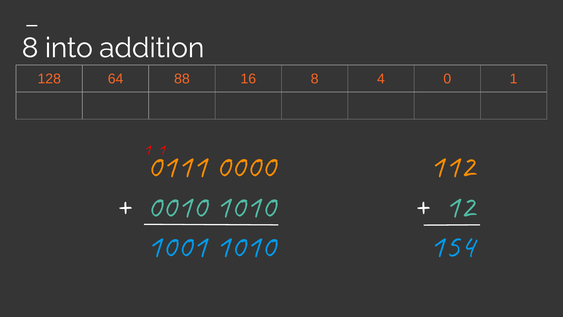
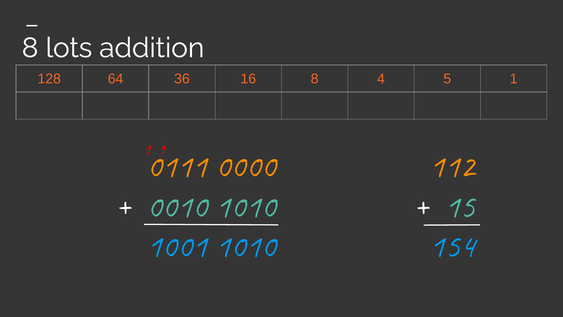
into: into -> lots (69, 48)
88: 88 -> 36 (182, 79)
0: 0 -> 5 (447, 79)
12: 12 -> 15 (460, 206)
